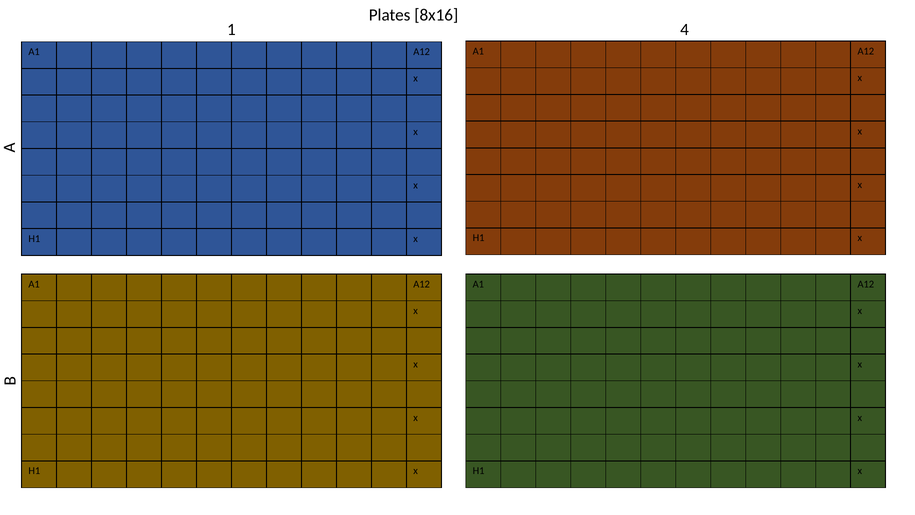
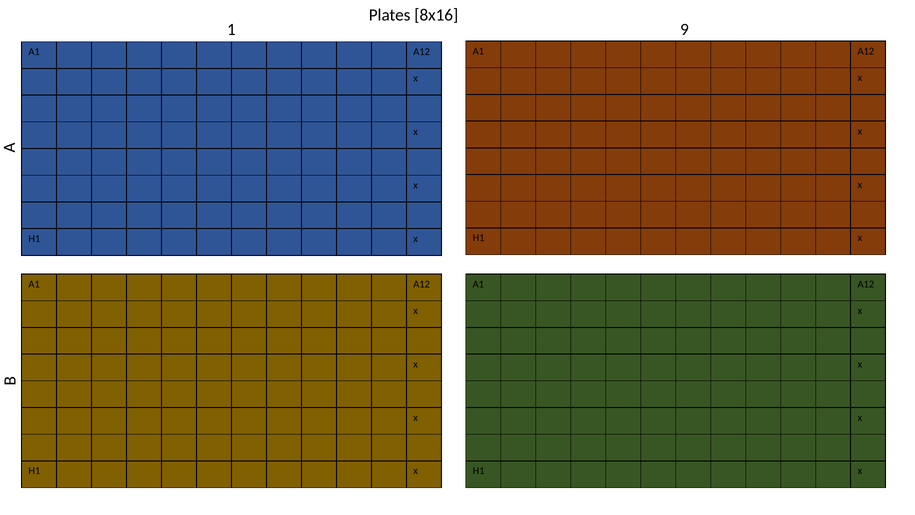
4: 4 -> 9 (685, 30)
